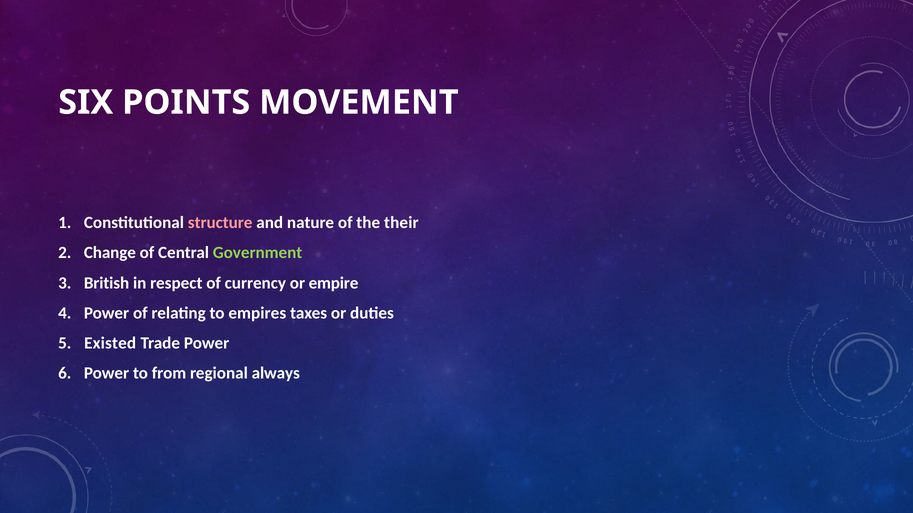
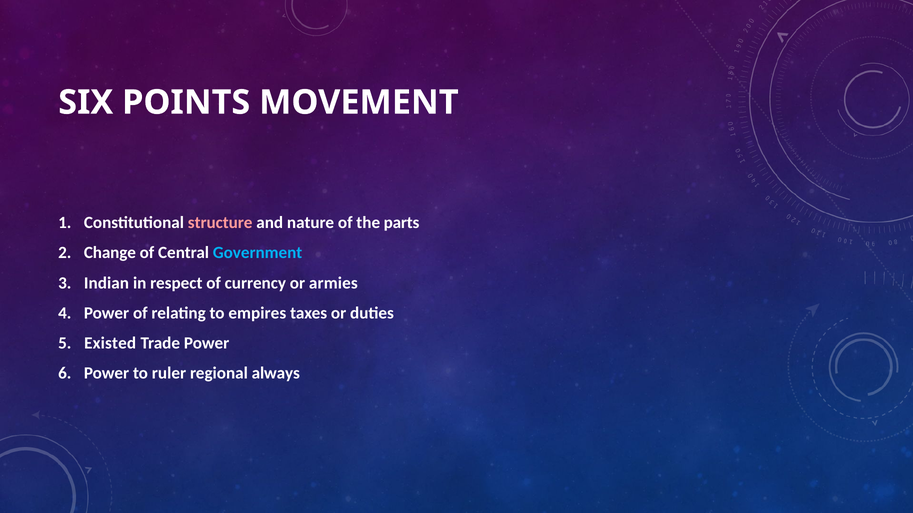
their: their -> parts (402, 223)
Government colour: light green -> light blue (258, 253)
British: British -> Indian (106, 283)
empire: empire -> armies (333, 283)
from: from -> ruler (169, 373)
